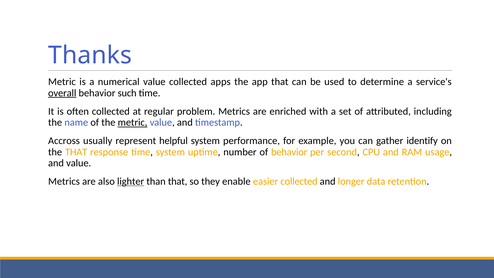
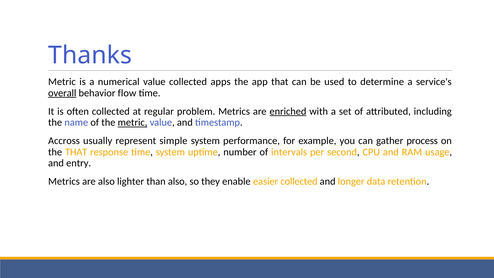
such: such -> flow (127, 93)
enriched underline: none -> present (288, 111)
helpful: helpful -> simple (173, 141)
identify: identify -> process (422, 141)
of behavior: behavior -> intervals (289, 152)
and value: value -> entry (79, 163)
lighter underline: present -> none (131, 181)
than that: that -> also (178, 181)
